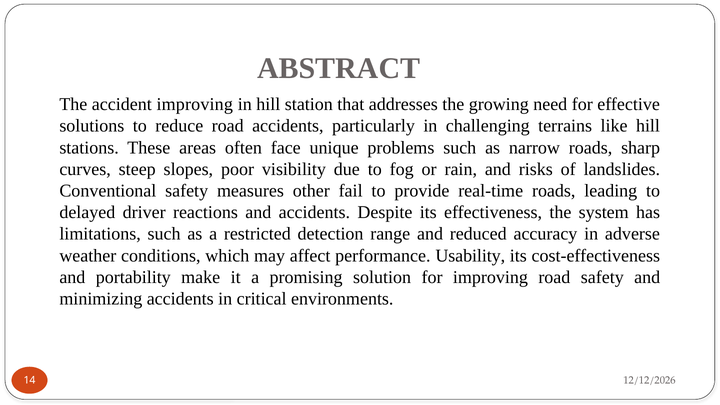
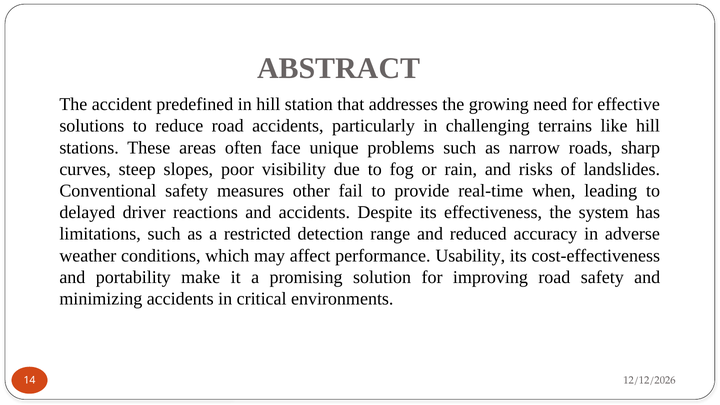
accident improving: improving -> predefined (195, 104)
real-time roads: roads -> when (554, 191)
